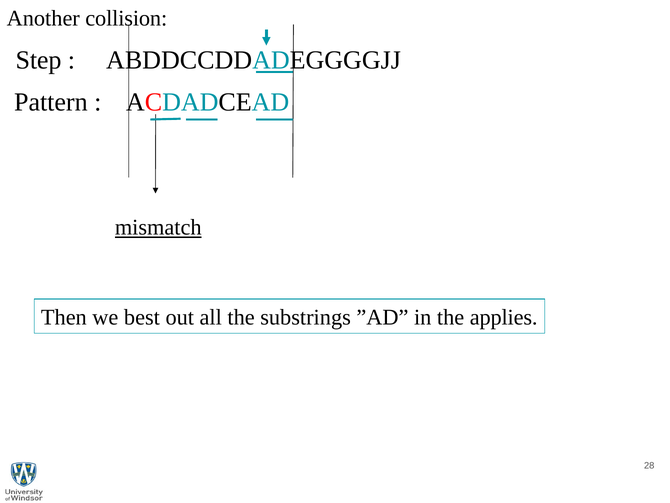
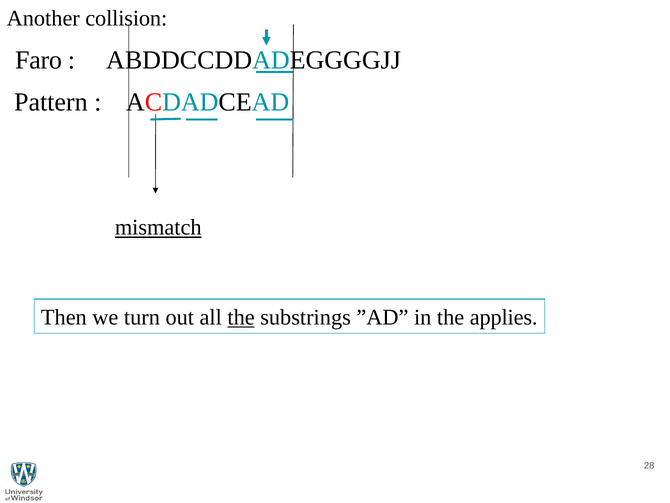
Step: Step -> Faro (39, 60)
best: best -> turn (142, 317)
the underline: none -> present (241, 317)
